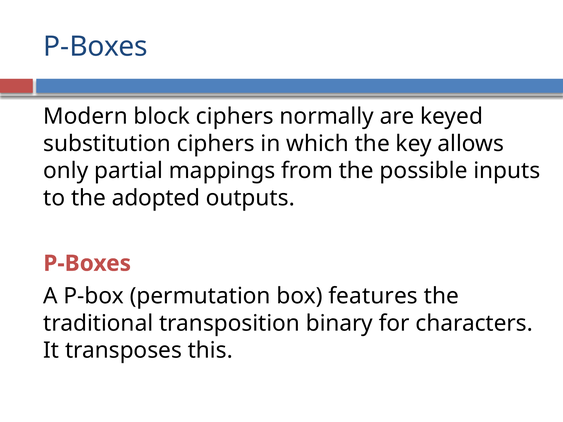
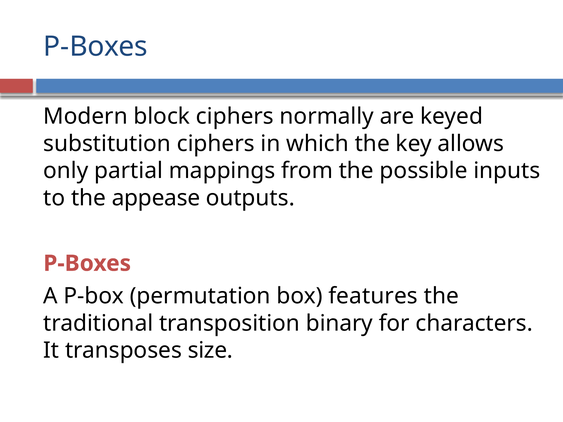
adopted: adopted -> appease (156, 198)
this: this -> size (210, 351)
